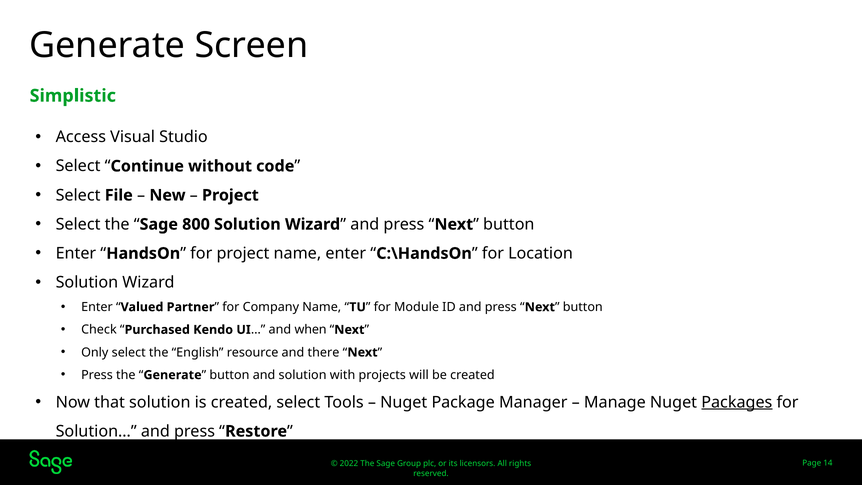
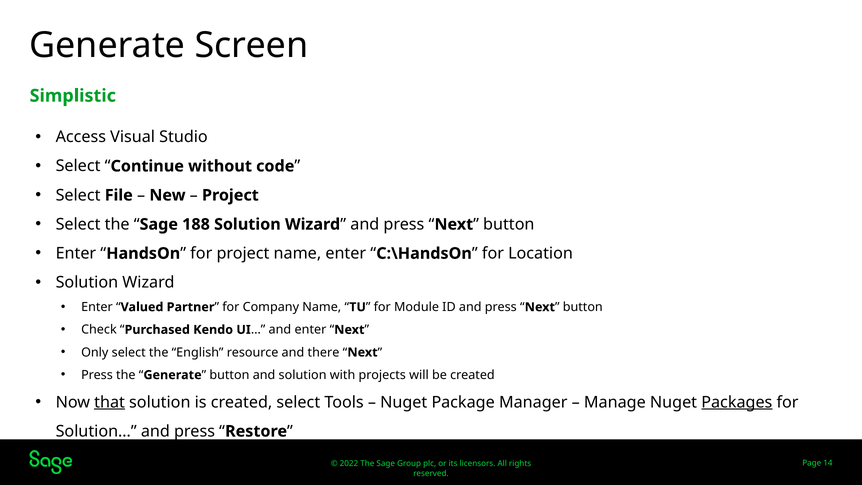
800: 800 -> 188 (196, 224)
and when: when -> enter (310, 330)
that underline: none -> present (110, 402)
